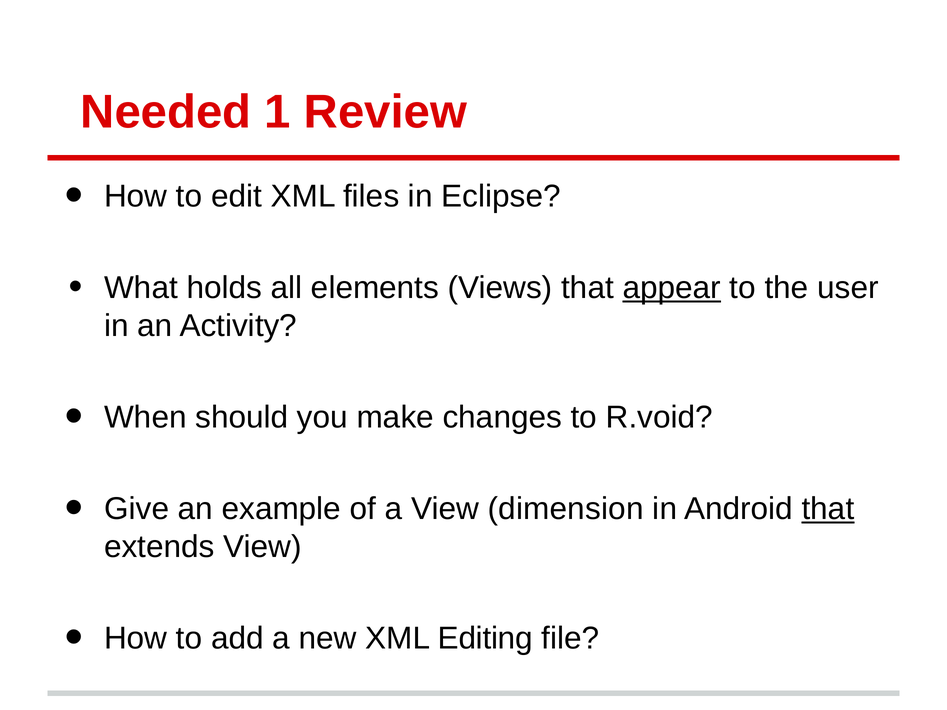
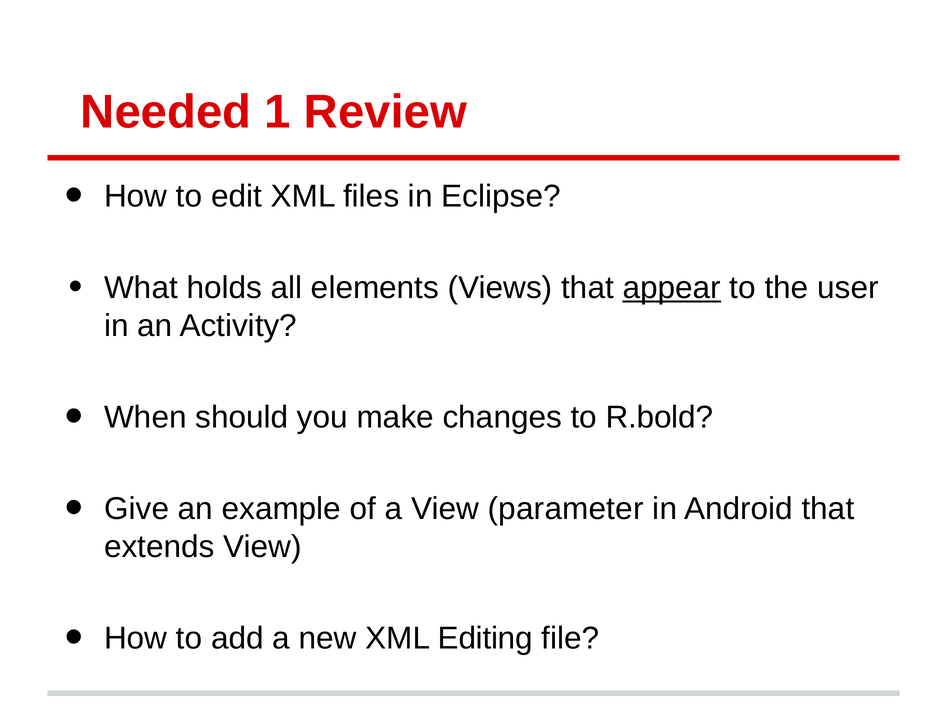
R.void: R.void -> R.bold (659, 417)
dimension: dimension -> parameter (566, 509)
that underline: present -> none (828, 509)
